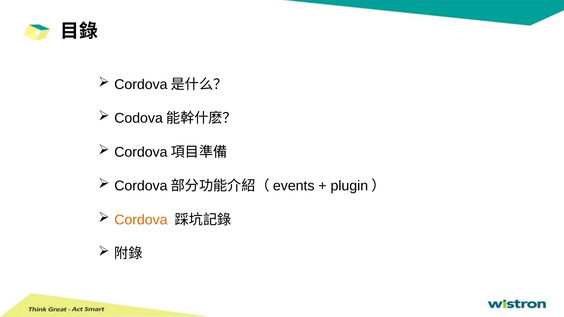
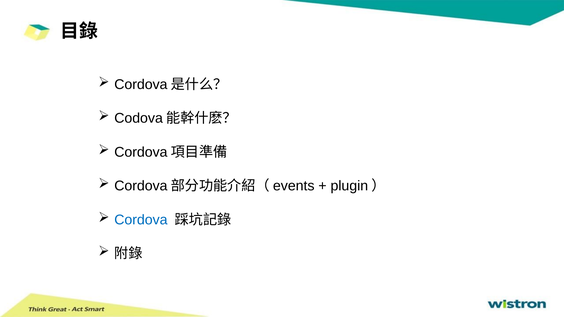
Cordova colour: orange -> blue (141, 220)
